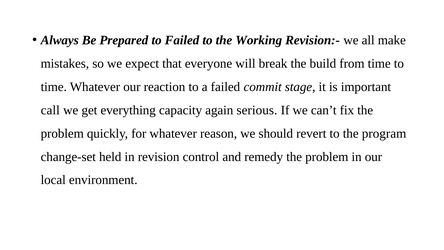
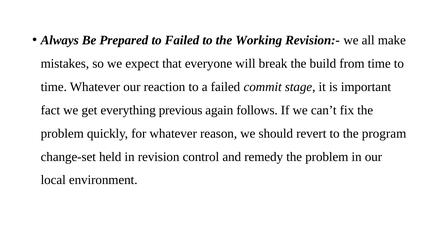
call: call -> fact (50, 110)
capacity: capacity -> previous (181, 110)
serious: serious -> follows (257, 110)
